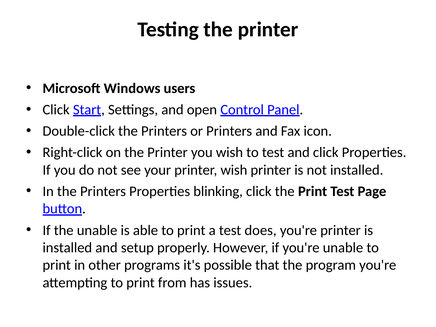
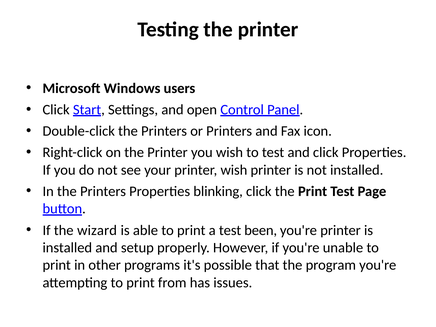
the unable: unable -> wizard (97, 230)
does: does -> been (261, 230)
